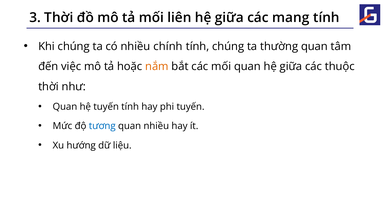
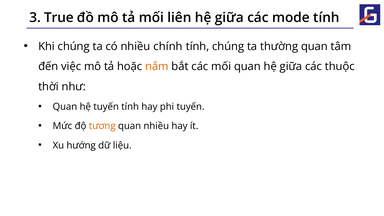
3 Thời: Thời -> True (59, 18)
mang: mang -> mode (291, 18)
tương colour: blue -> orange (102, 126)
